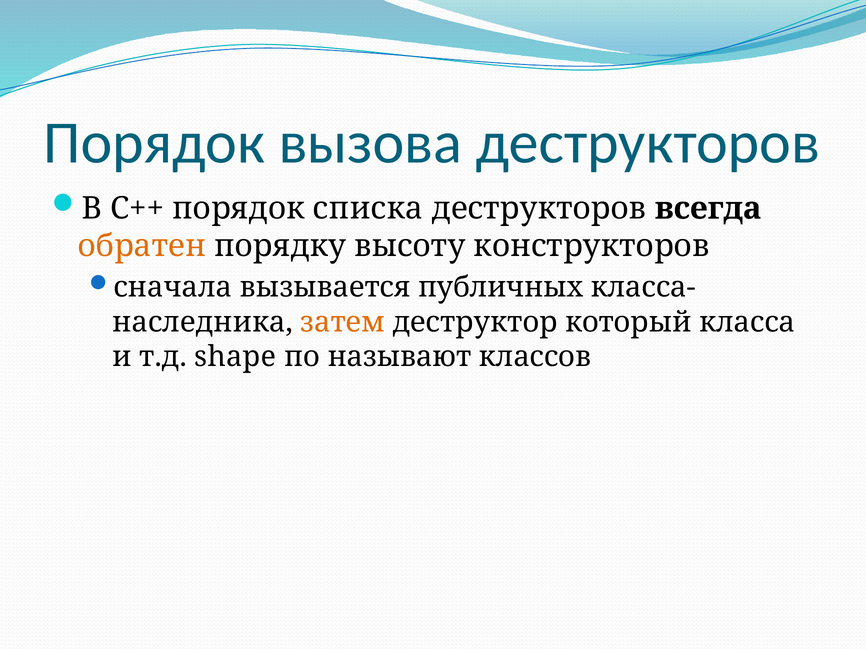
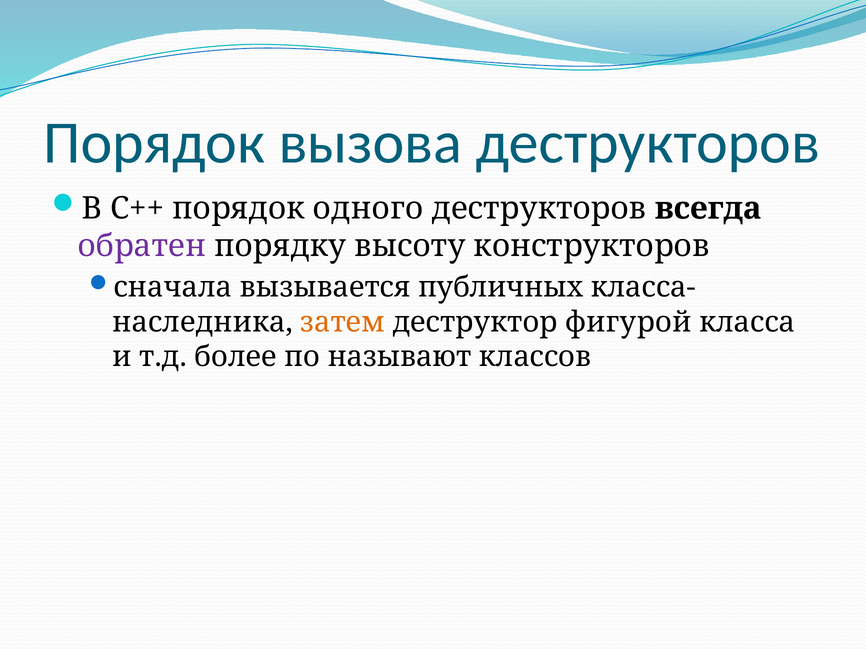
списка: списка -> одного (368, 209)
обратен colour: orange -> purple (142, 246)
который: который -> фигурой (628, 322)
shape: shape -> более (236, 357)
